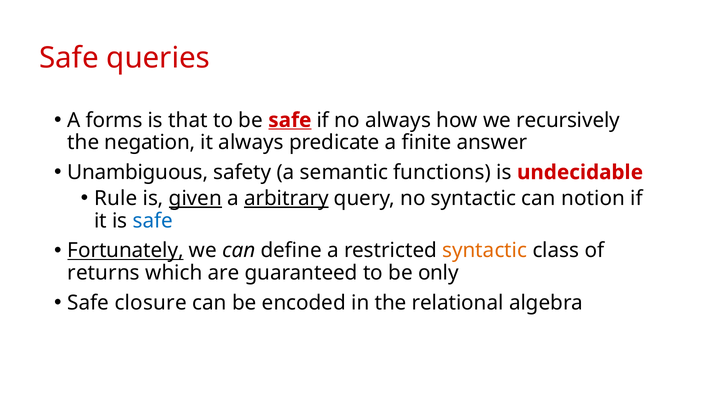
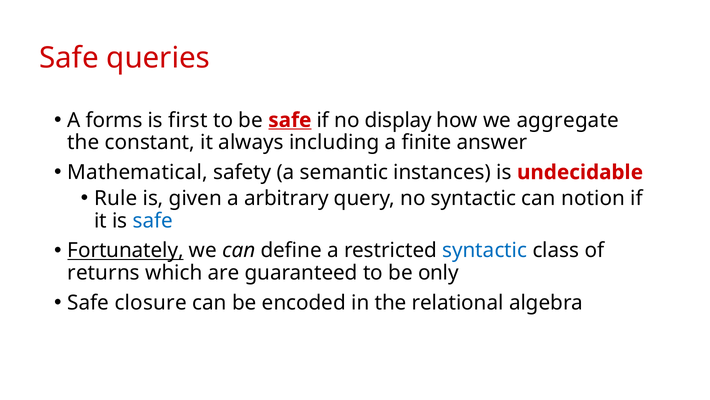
that: that -> first (188, 120)
no always: always -> display (398, 120)
recursively: recursively -> aggregate (568, 120)
negation: negation -> constant (150, 142)
predicate: predicate -> including (334, 142)
Unambiguous: Unambiguous -> Mathematical (138, 172)
functions: functions -> instances (442, 172)
given underline: present -> none (195, 198)
arbitrary underline: present -> none (286, 198)
syntactic colour: orange -> blue (485, 250)
